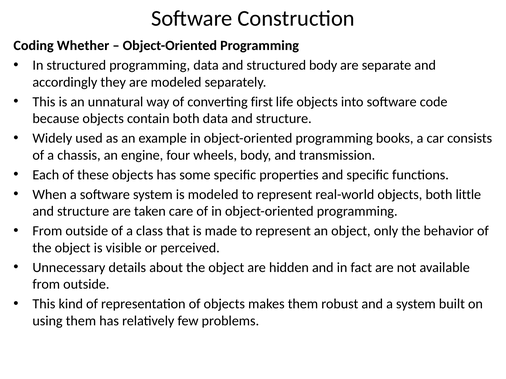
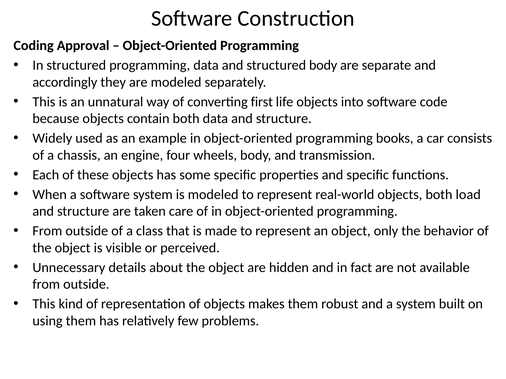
Whether: Whether -> Approval (83, 46)
little: little -> load (468, 195)
